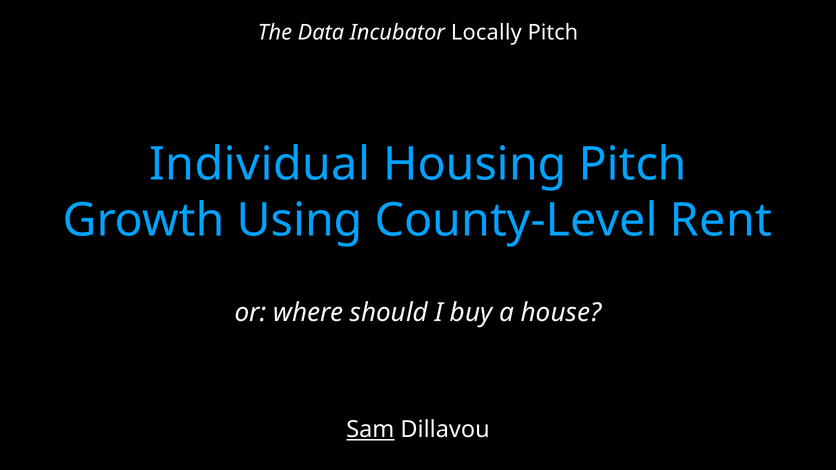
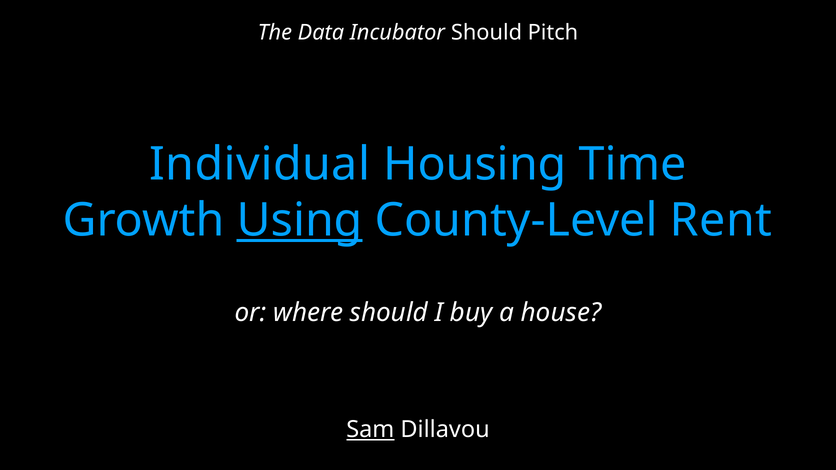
Incubator Locally: Locally -> Should (486, 32)
Housing Pitch: Pitch -> Time (633, 165)
Using underline: none -> present (300, 220)
